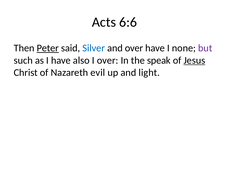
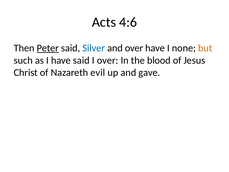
6:6: 6:6 -> 4:6 (128, 22)
but colour: purple -> orange (205, 48)
have also: also -> said (81, 60)
speak: speak -> blood (159, 60)
Jesus underline: present -> none (194, 60)
light: light -> gave (149, 72)
